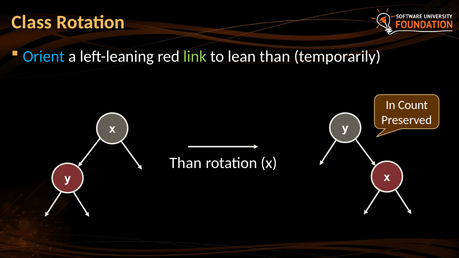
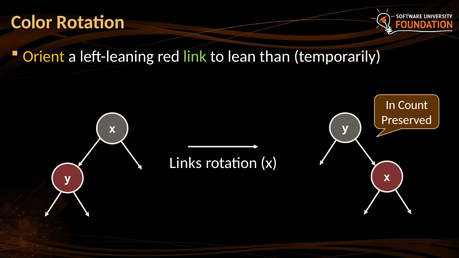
Class: Class -> Color (32, 22)
Orient colour: light blue -> yellow (44, 57)
Than: Than -> Links (186, 163)
